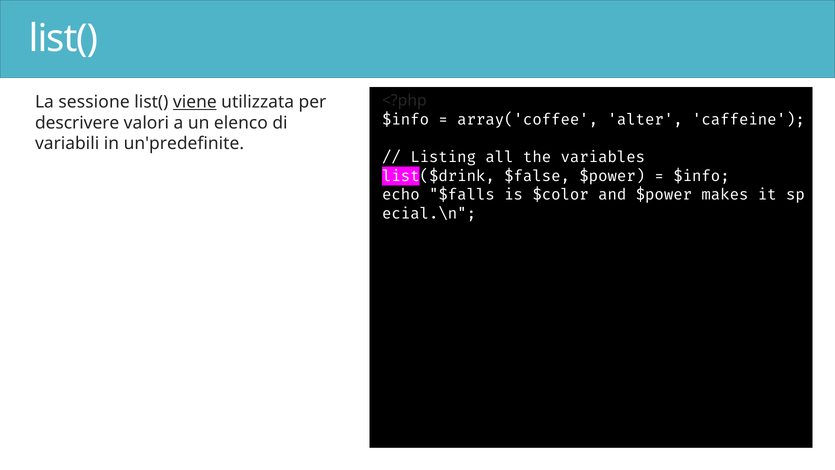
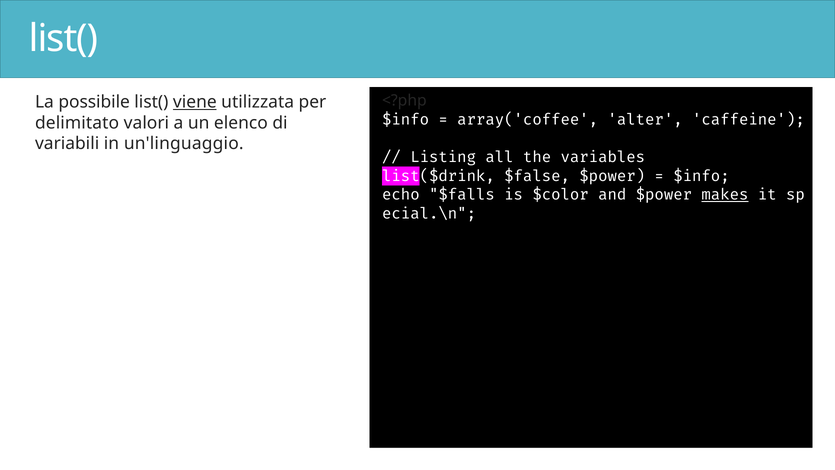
sessione: sessione -> possibile (94, 102)
descrivere: descrivere -> delimitato (77, 123)
un'predefinite: un'predefinite -> un'linguaggio (184, 144)
makes underline: none -> present (725, 195)
